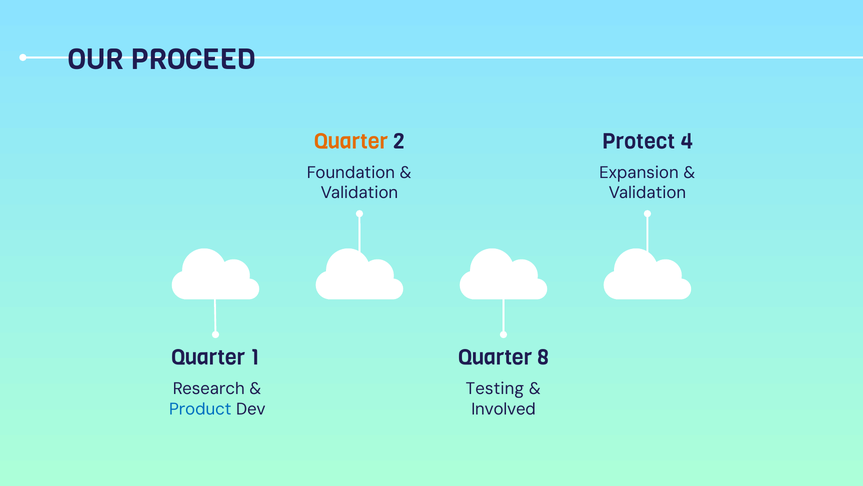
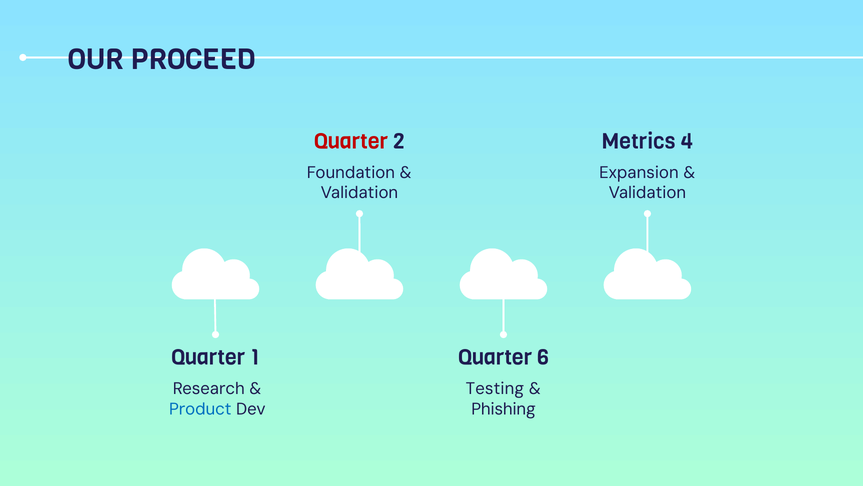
Quarter colour: orange -> red (351, 141)
Protect: Protect -> Metrics (639, 141)
8: 8 -> 6 (543, 357)
Involved: Involved -> Phishing (503, 409)
